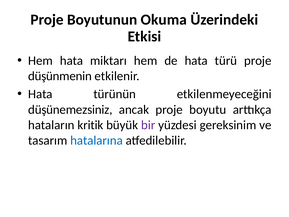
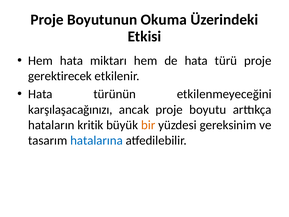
düşünmenin: düşünmenin -> gerektirecek (60, 76)
düşünemezsiniz: düşünemezsiniz -> karşılaşacağınızı (70, 109)
bir colour: purple -> orange (148, 125)
